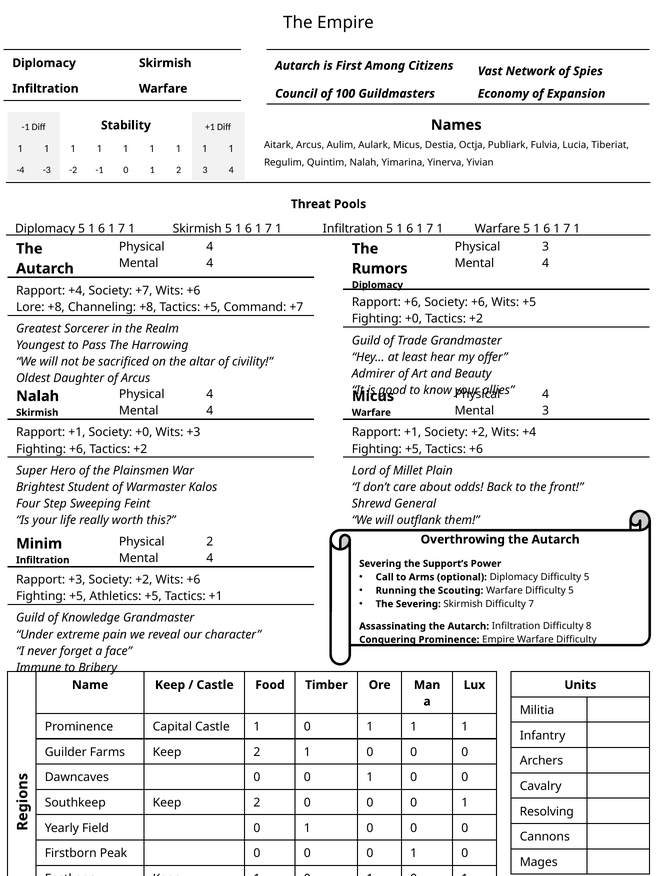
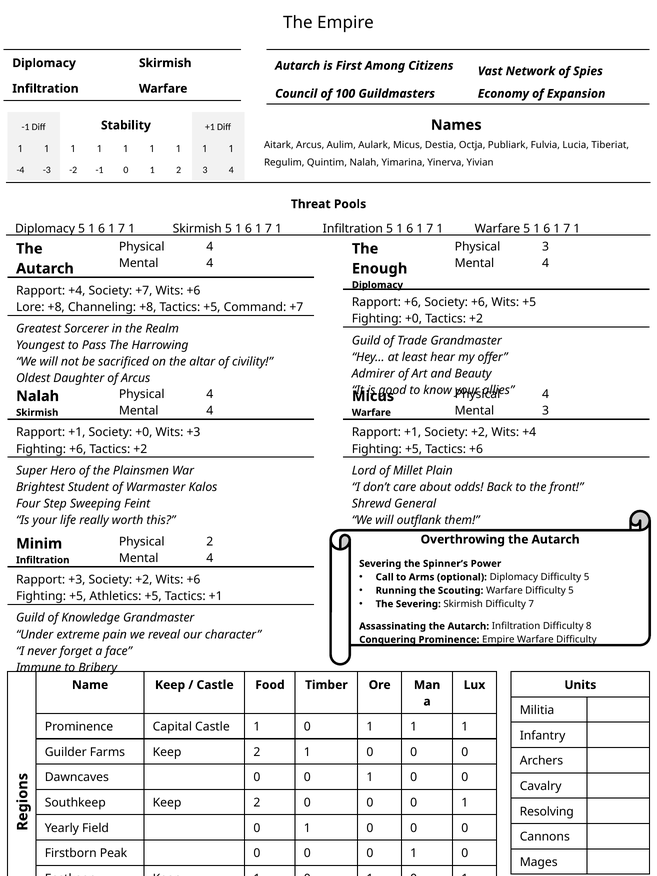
Rumors: Rumors -> Enough (380, 269)
Support’s: Support’s -> Spinner’s (445, 564)
